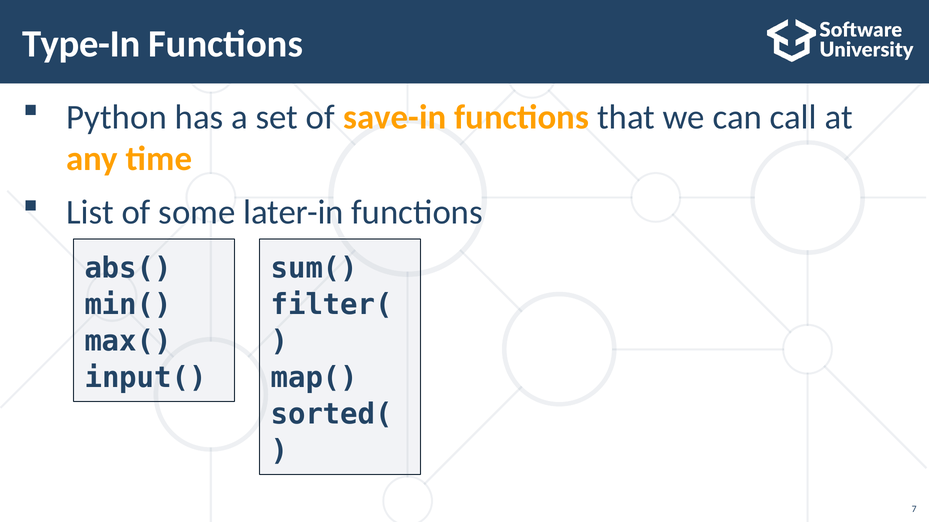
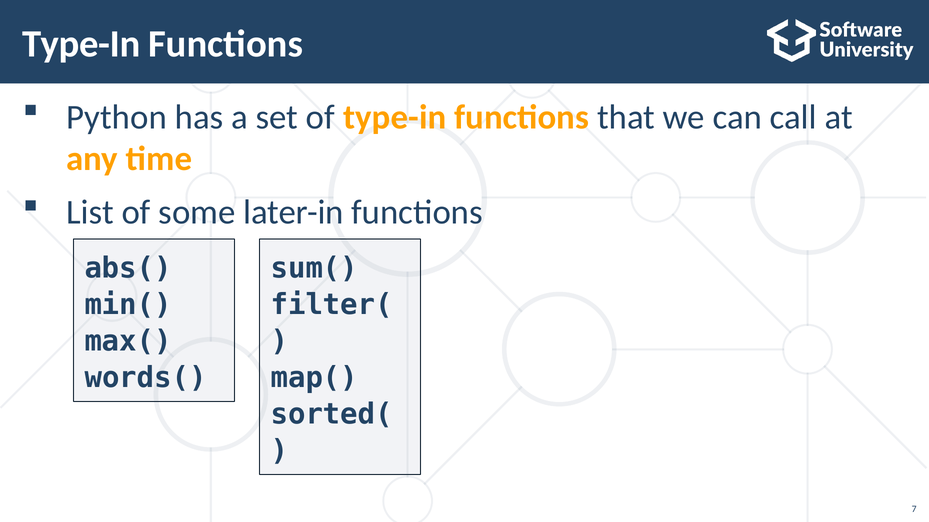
of save-in: save-in -> type-in (395, 117)
input(: input( -> words( (146, 378)
